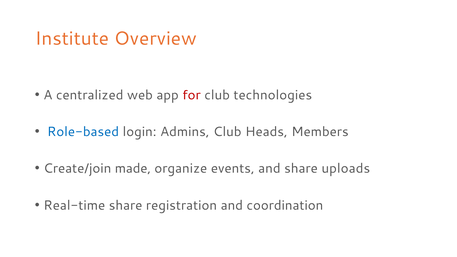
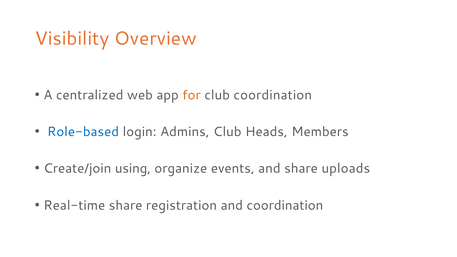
Institute: Institute -> Visibility (72, 38)
for colour: red -> orange (192, 95)
club technologies: technologies -> coordination (273, 95)
made: made -> using (133, 169)
